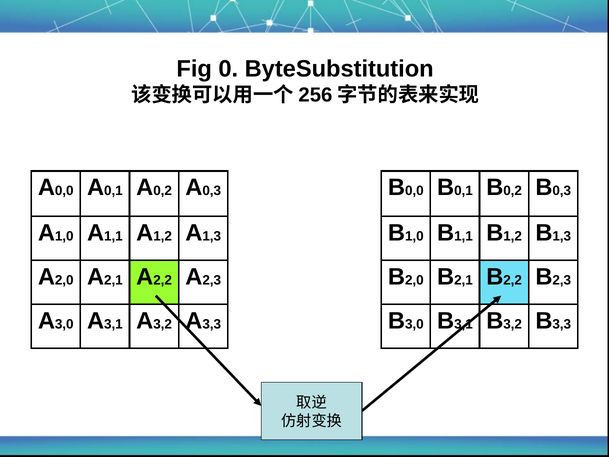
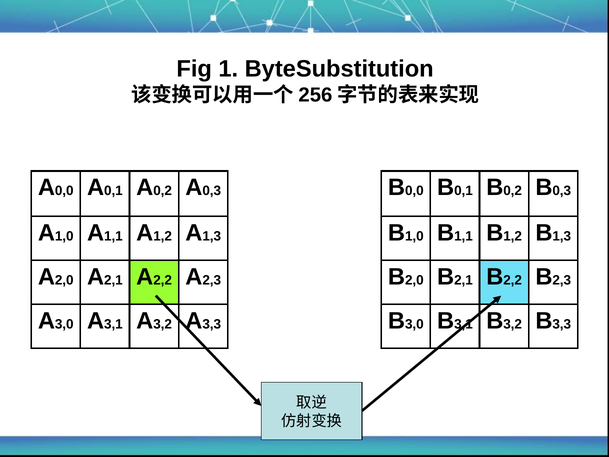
0: 0 -> 1 (228, 69)
